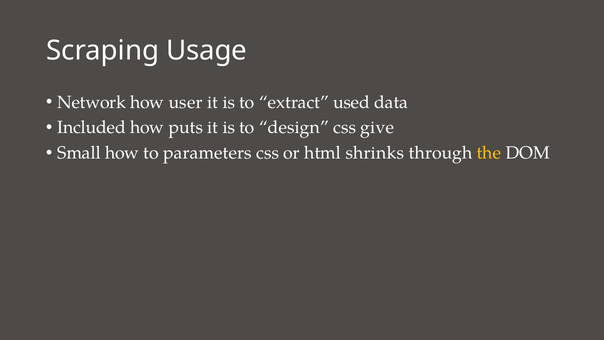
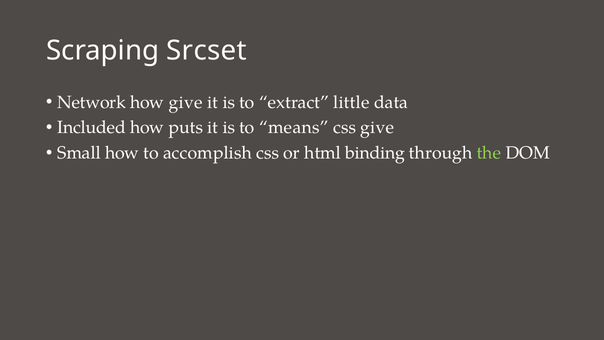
Usage: Usage -> Srcset (207, 51)
how user: user -> give (186, 102)
used: used -> little (351, 102)
design: design -> means (294, 127)
parameters: parameters -> accomplish (207, 153)
shrinks: shrinks -> binding (375, 153)
the colour: yellow -> light green (489, 153)
